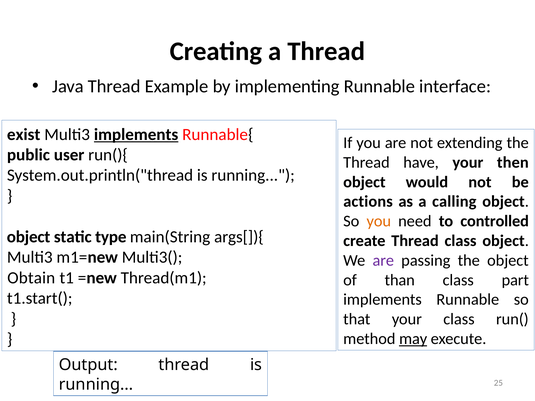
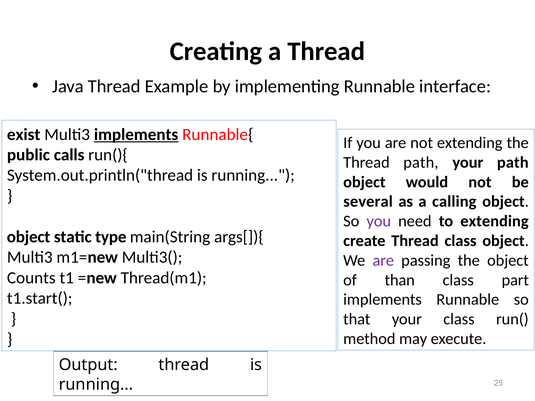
user: user -> calls (69, 155)
Thread have: have -> path (421, 162)
your then: then -> path (513, 162)
actions: actions -> several (368, 202)
you colour: orange -> purple (379, 221)
to controlled: controlled -> extending (495, 221)
Obtain: Obtain -> Counts (31, 278)
may underline: present -> none (413, 339)
